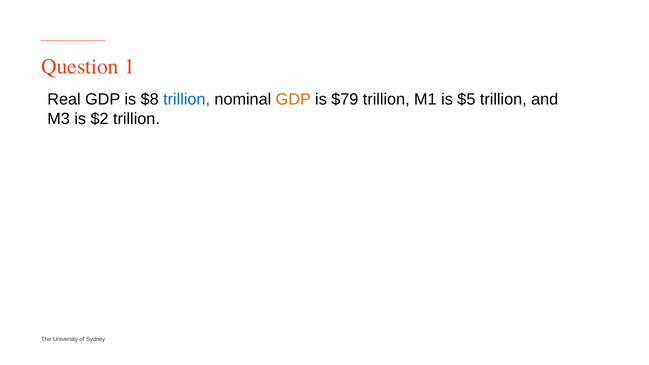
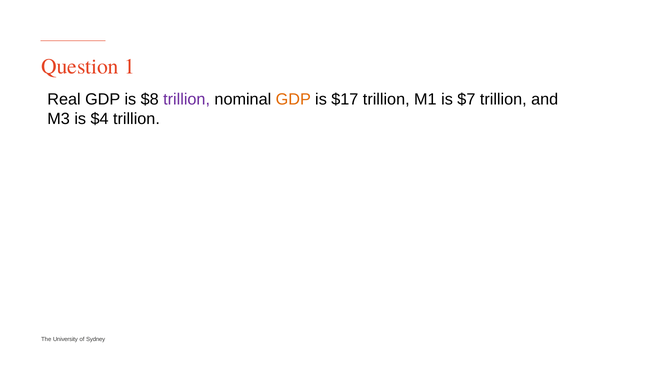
trillion colour: blue -> purple (187, 99)
$79: $79 -> $17 (345, 99)
$5: $5 -> $7 (466, 99)
$2: $2 -> $4 (100, 119)
